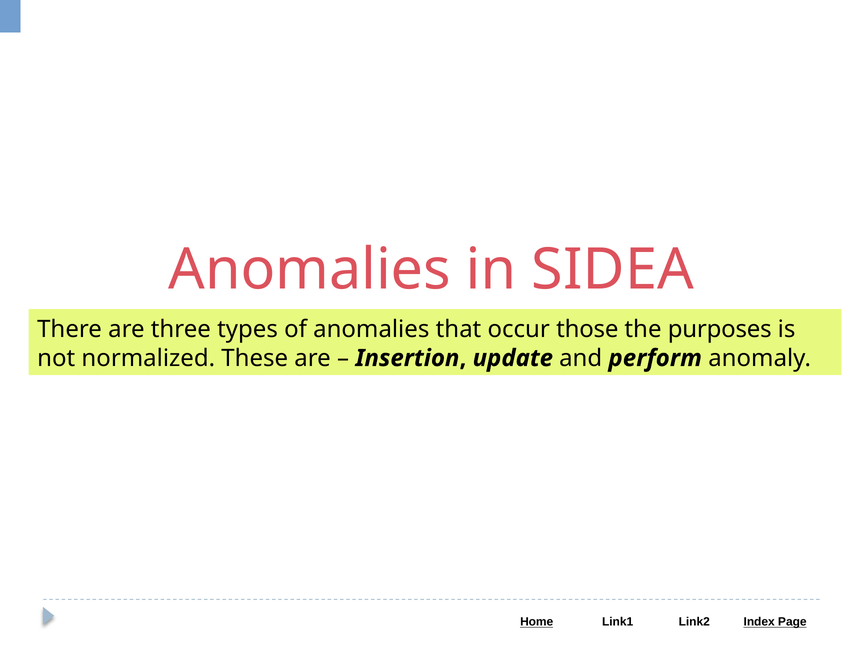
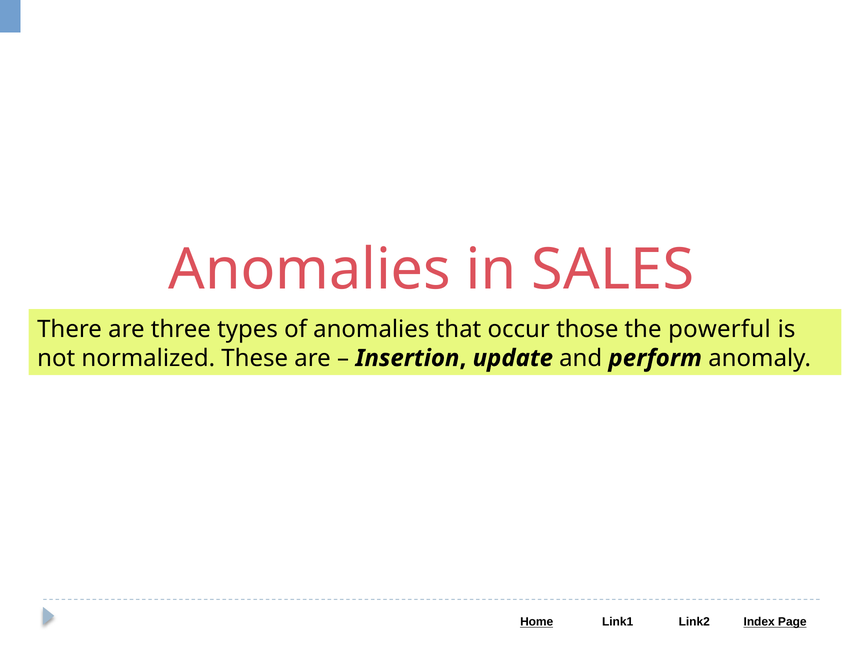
SIDEA: SIDEA -> SALES (613, 270)
purposes: purposes -> powerful (719, 330)
